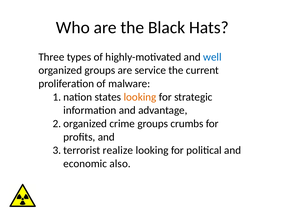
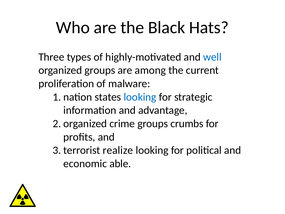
service: service -> among (150, 70)
looking colour: orange -> blue (140, 97)
also: also -> able (120, 163)
